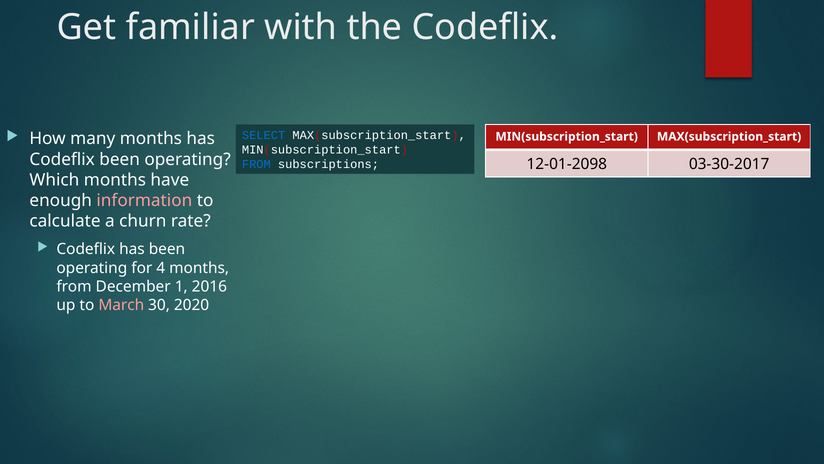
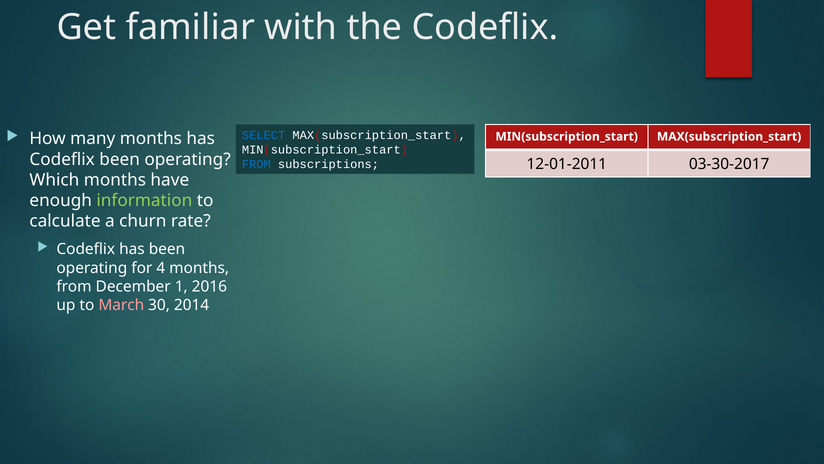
12-01-2098: 12-01-2098 -> 12-01-2011 (567, 164)
information colour: pink -> light green (144, 200)
2020: 2020 -> 2014 (192, 305)
